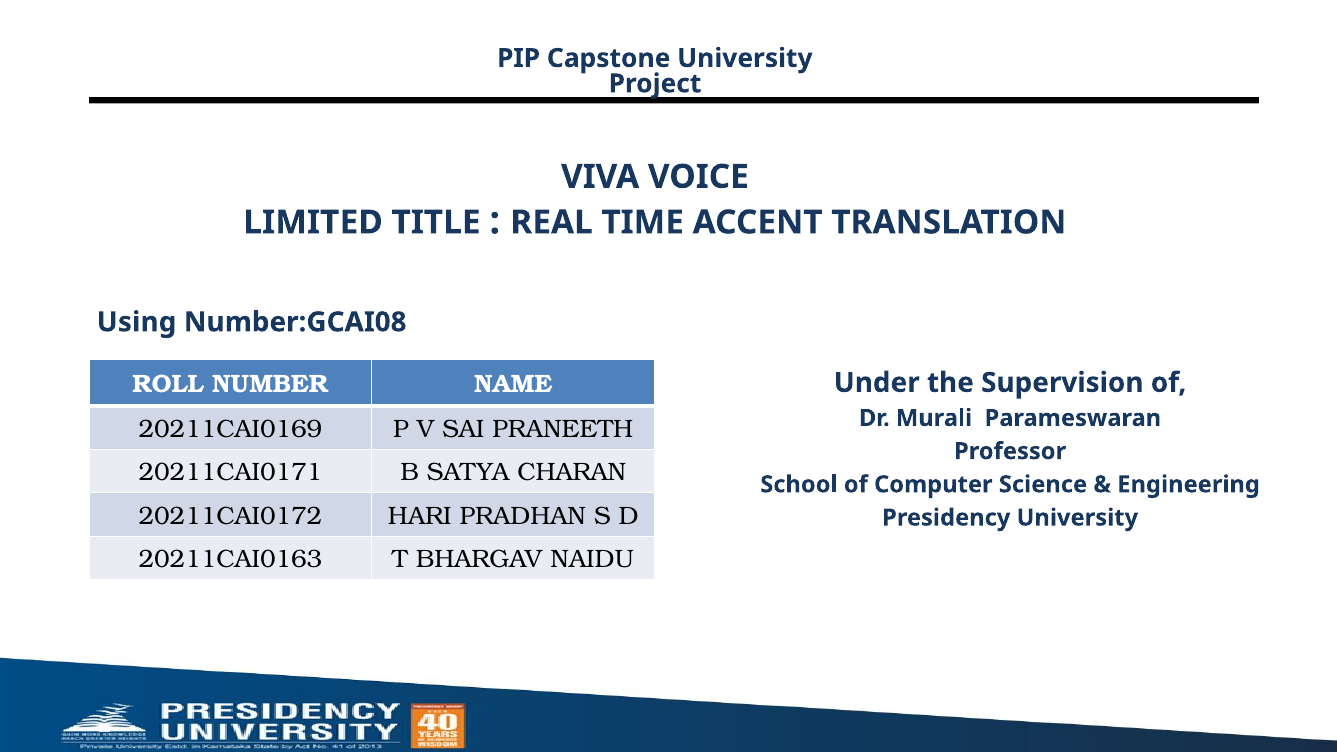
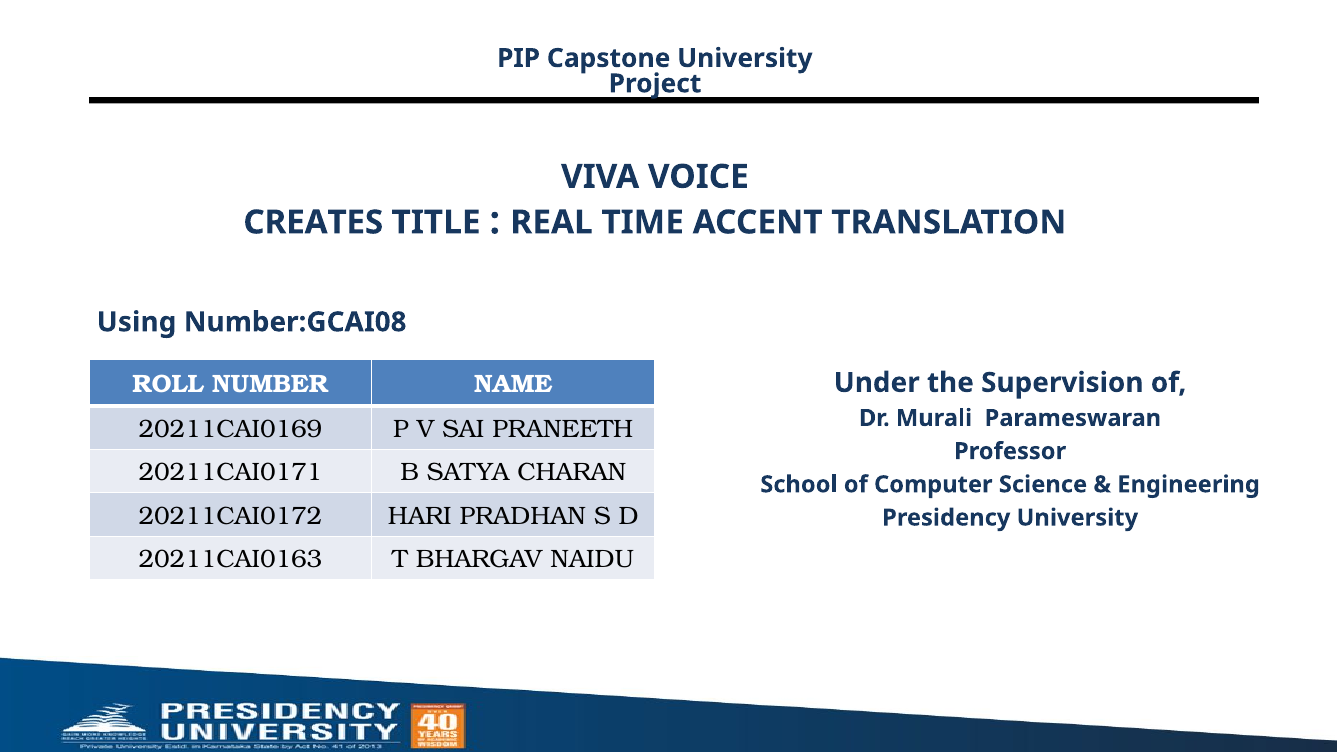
LIMITED: LIMITED -> CREATES (313, 222)
